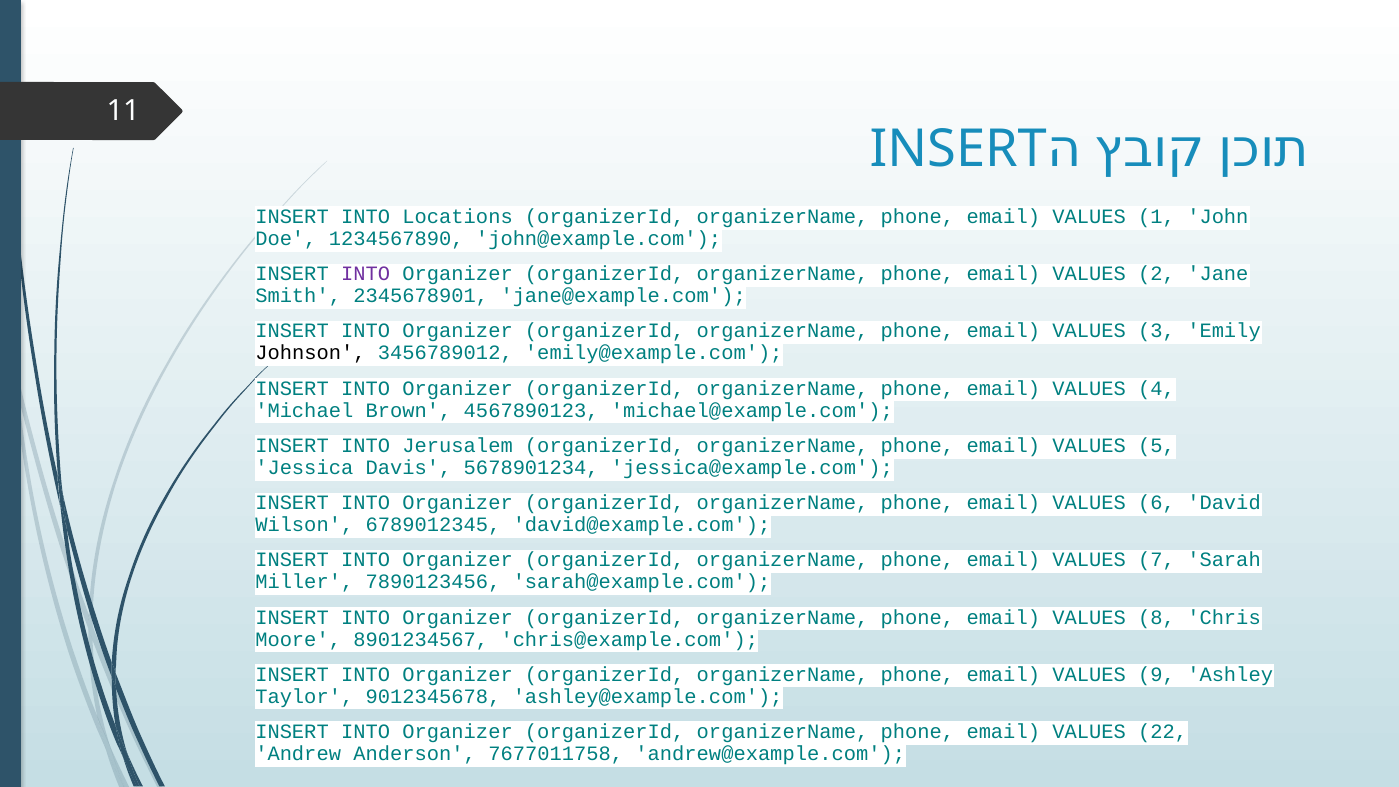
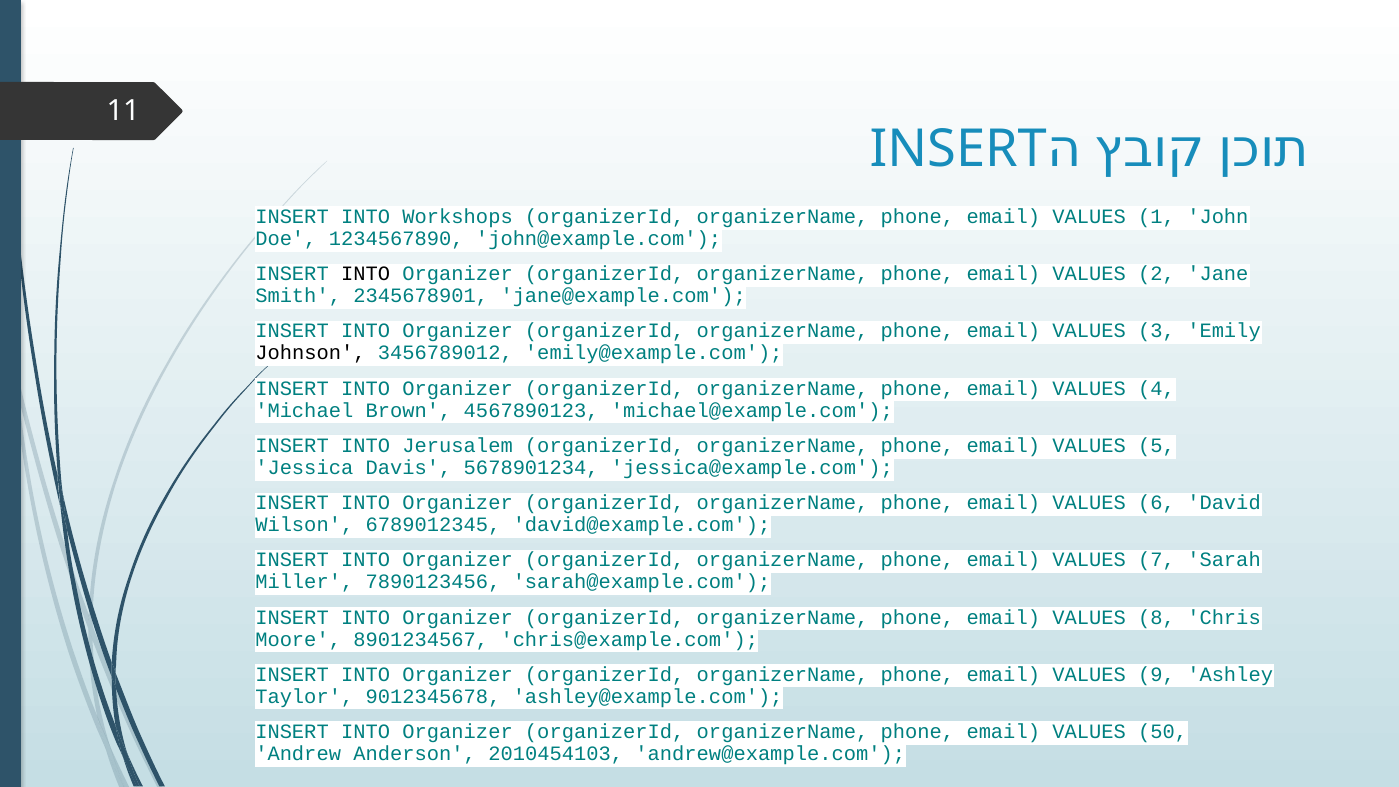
Locations: Locations -> Workshops (458, 217)
INTO colour: purple -> black (366, 274)
22: 22 -> 50 (1163, 732)
7677011758: 7677011758 -> 2010454103 (556, 754)
